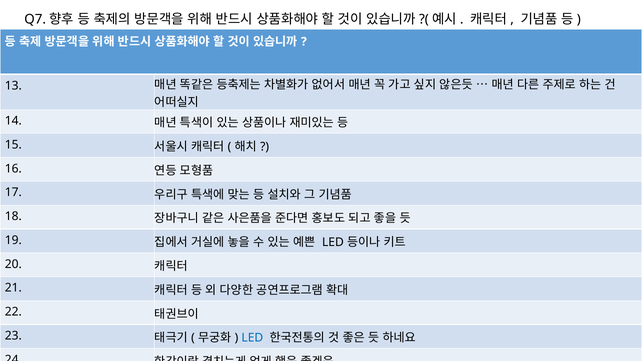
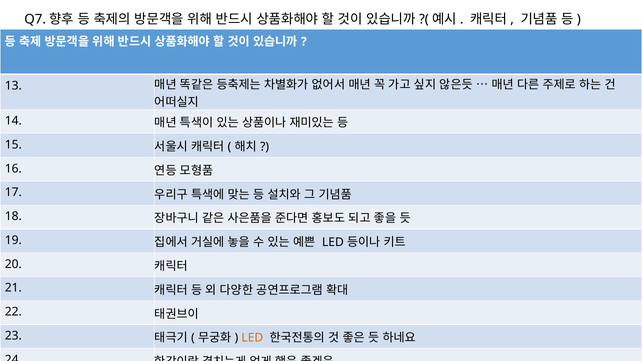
LED colour: blue -> orange (252, 338)
